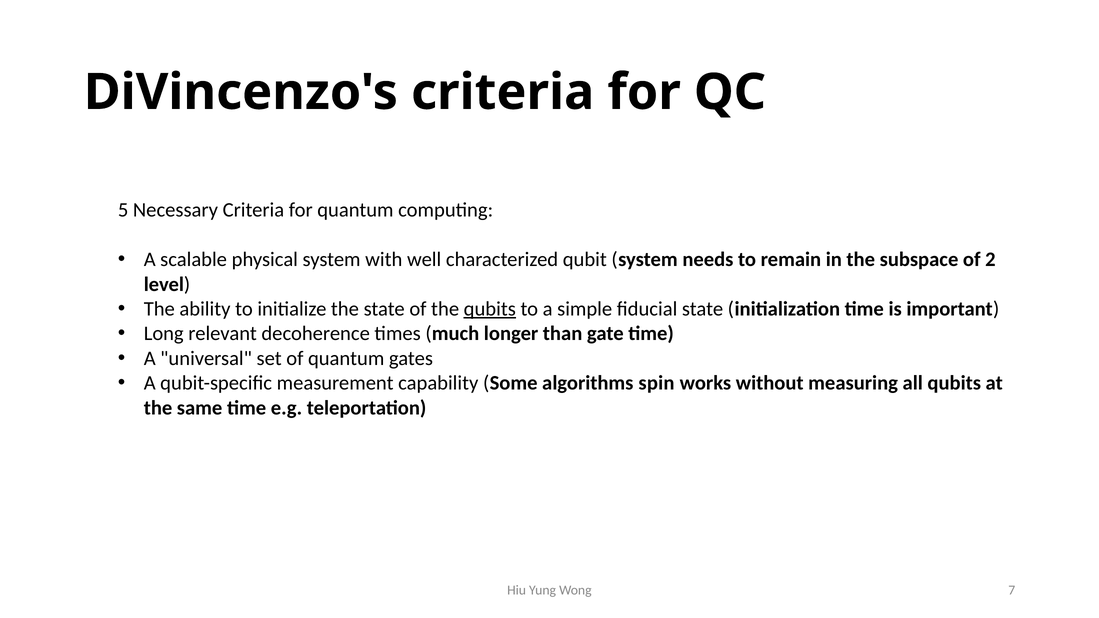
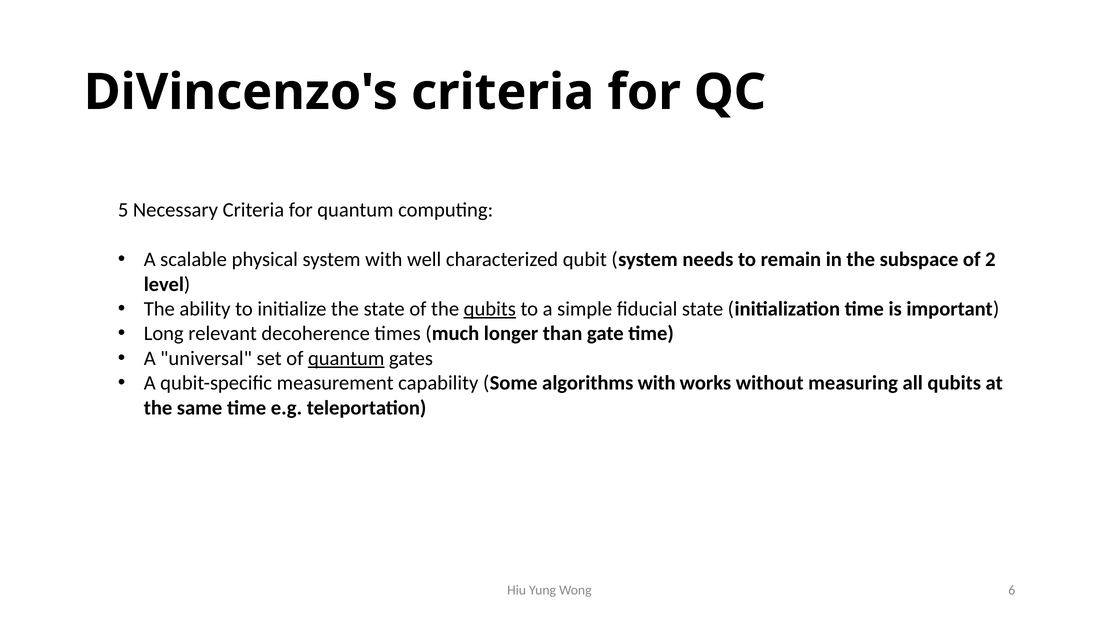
quantum underline: none -> present (346, 359)
algorithms spin: spin -> with (657, 383)
7: 7 -> 6 (1012, 590)
